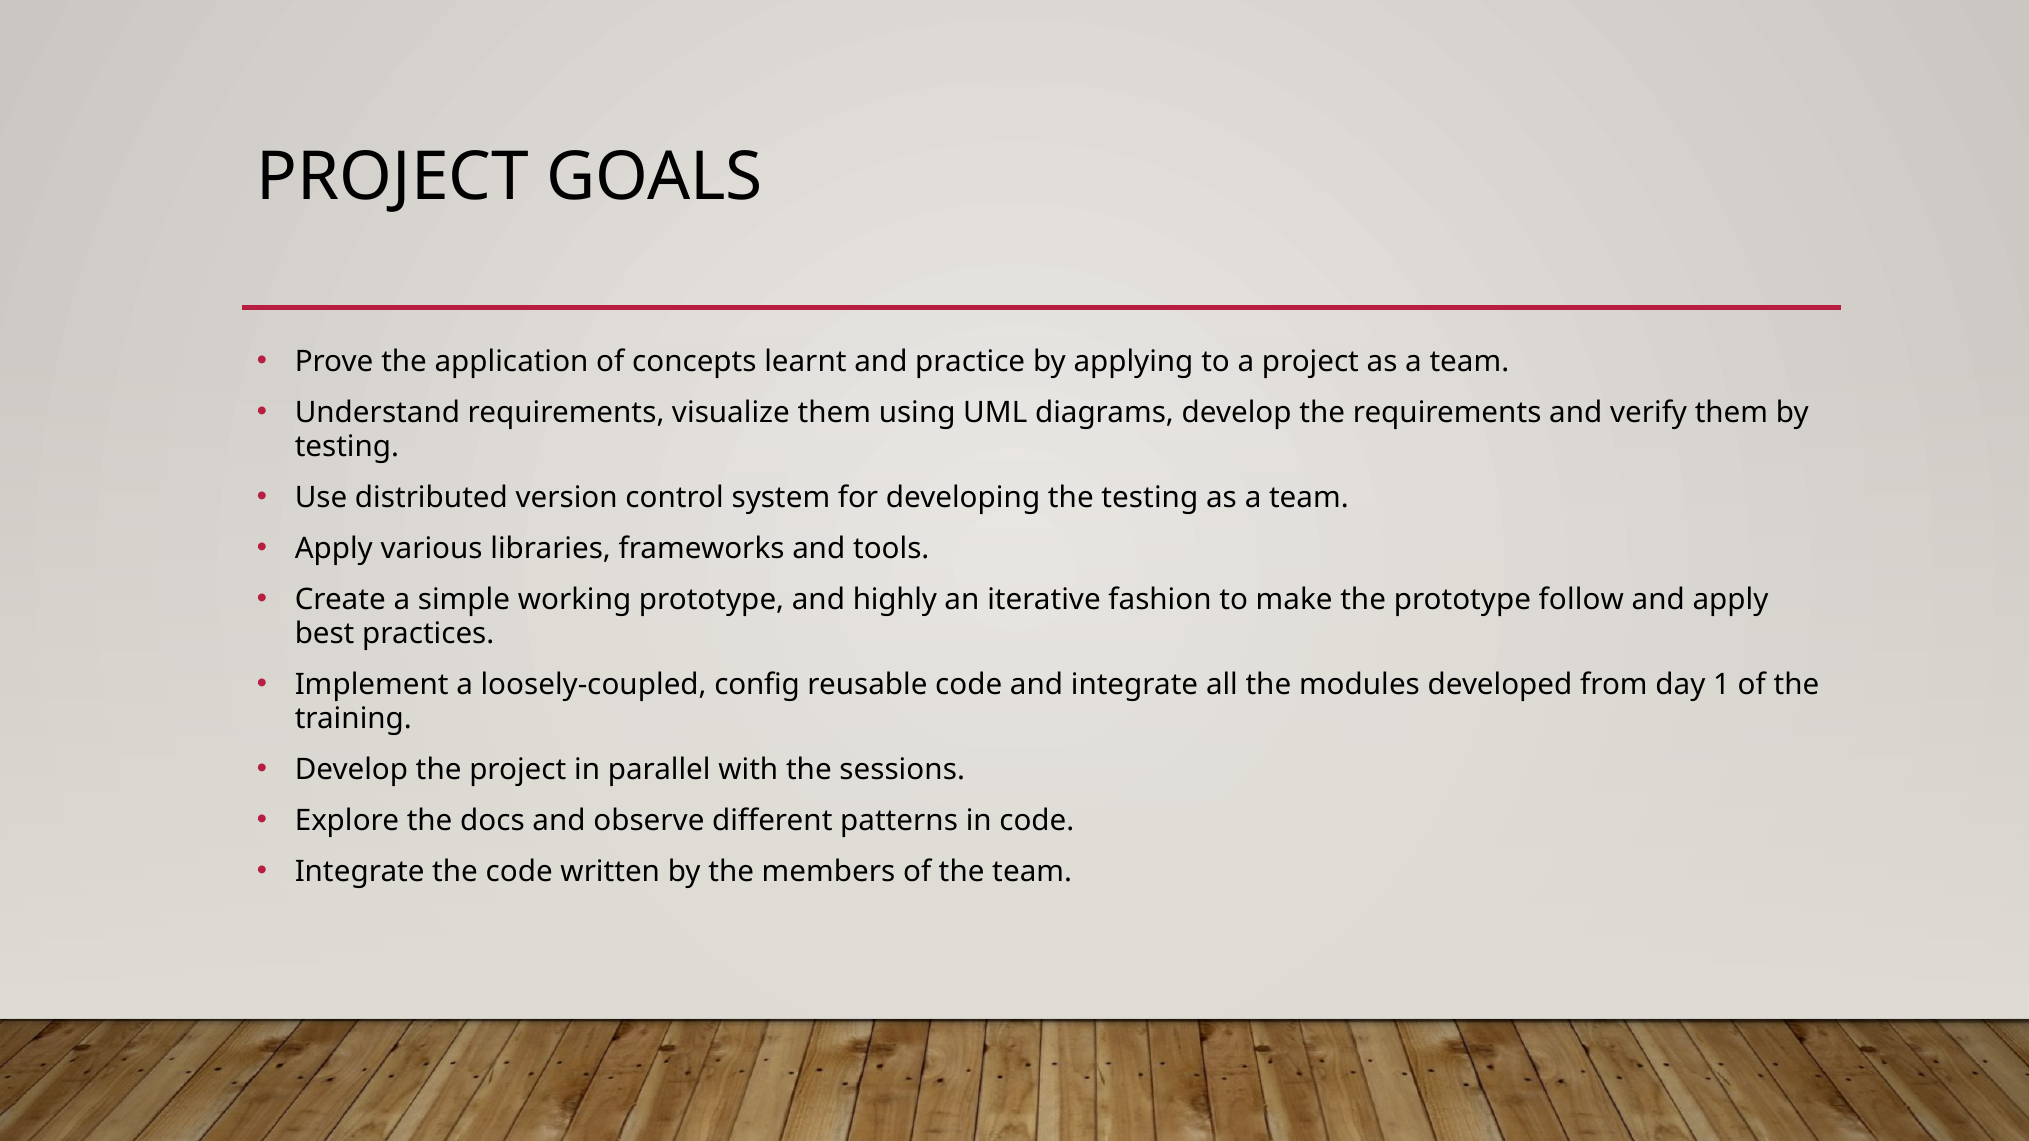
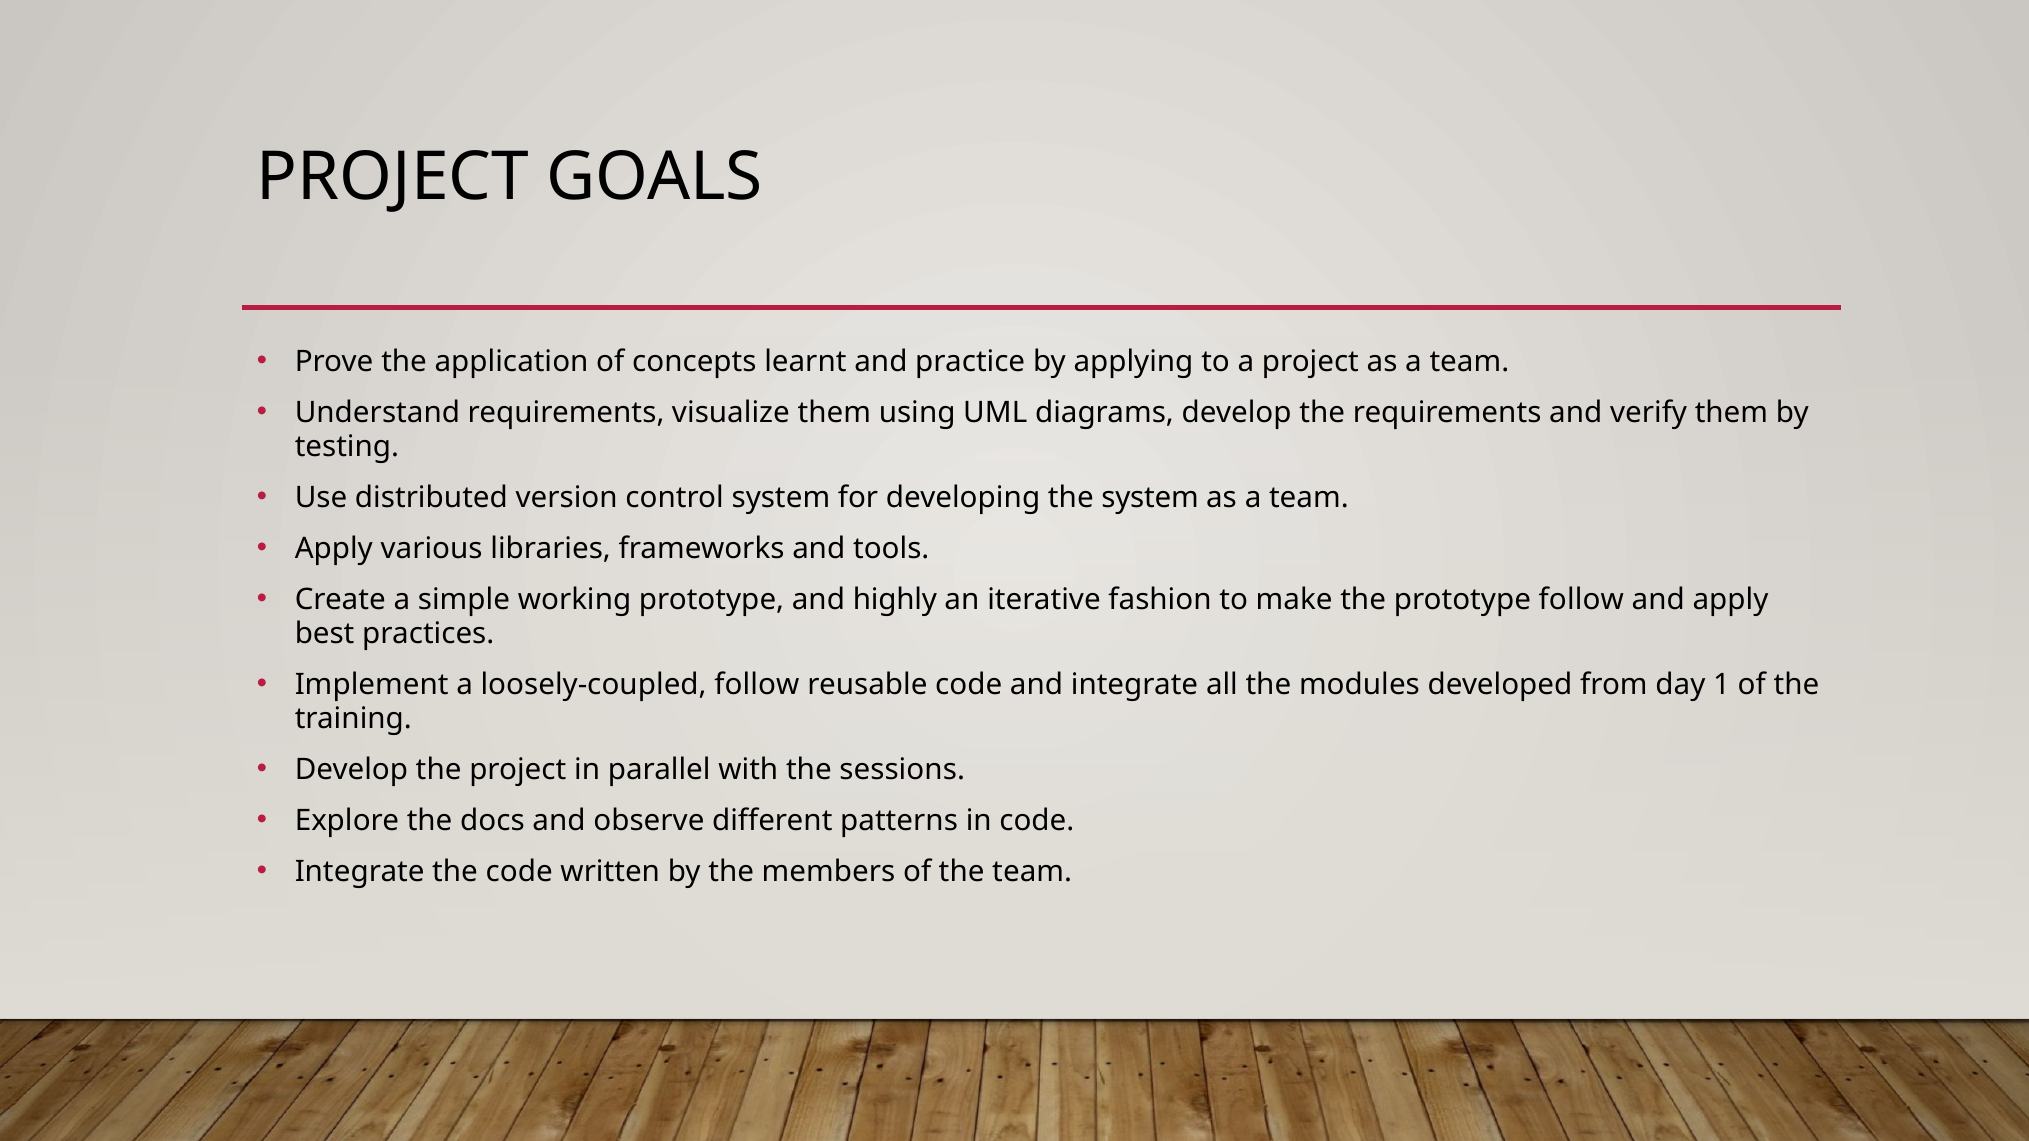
the testing: testing -> system (1150, 497)
loosely-coupled config: config -> follow (757, 685)
